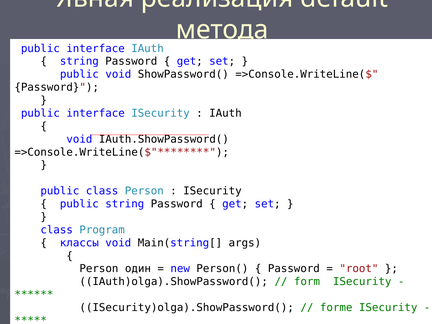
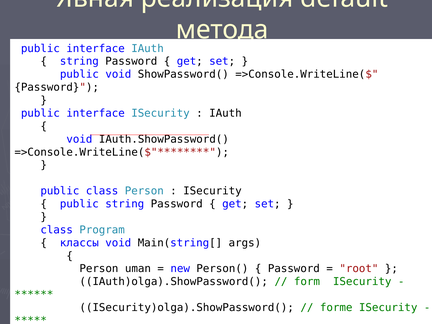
один: один -> uman (138, 269)
